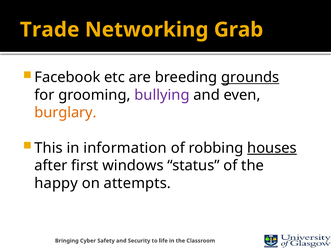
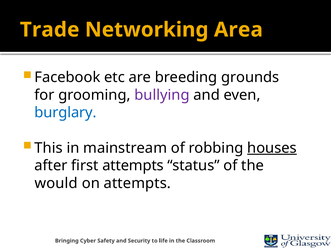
Grab: Grab -> Area (238, 30)
grounds underline: present -> none (250, 77)
burglary colour: orange -> blue (66, 113)
information: information -> mainstream (125, 148)
first windows: windows -> attempts (133, 166)
happy: happy -> would (56, 183)
